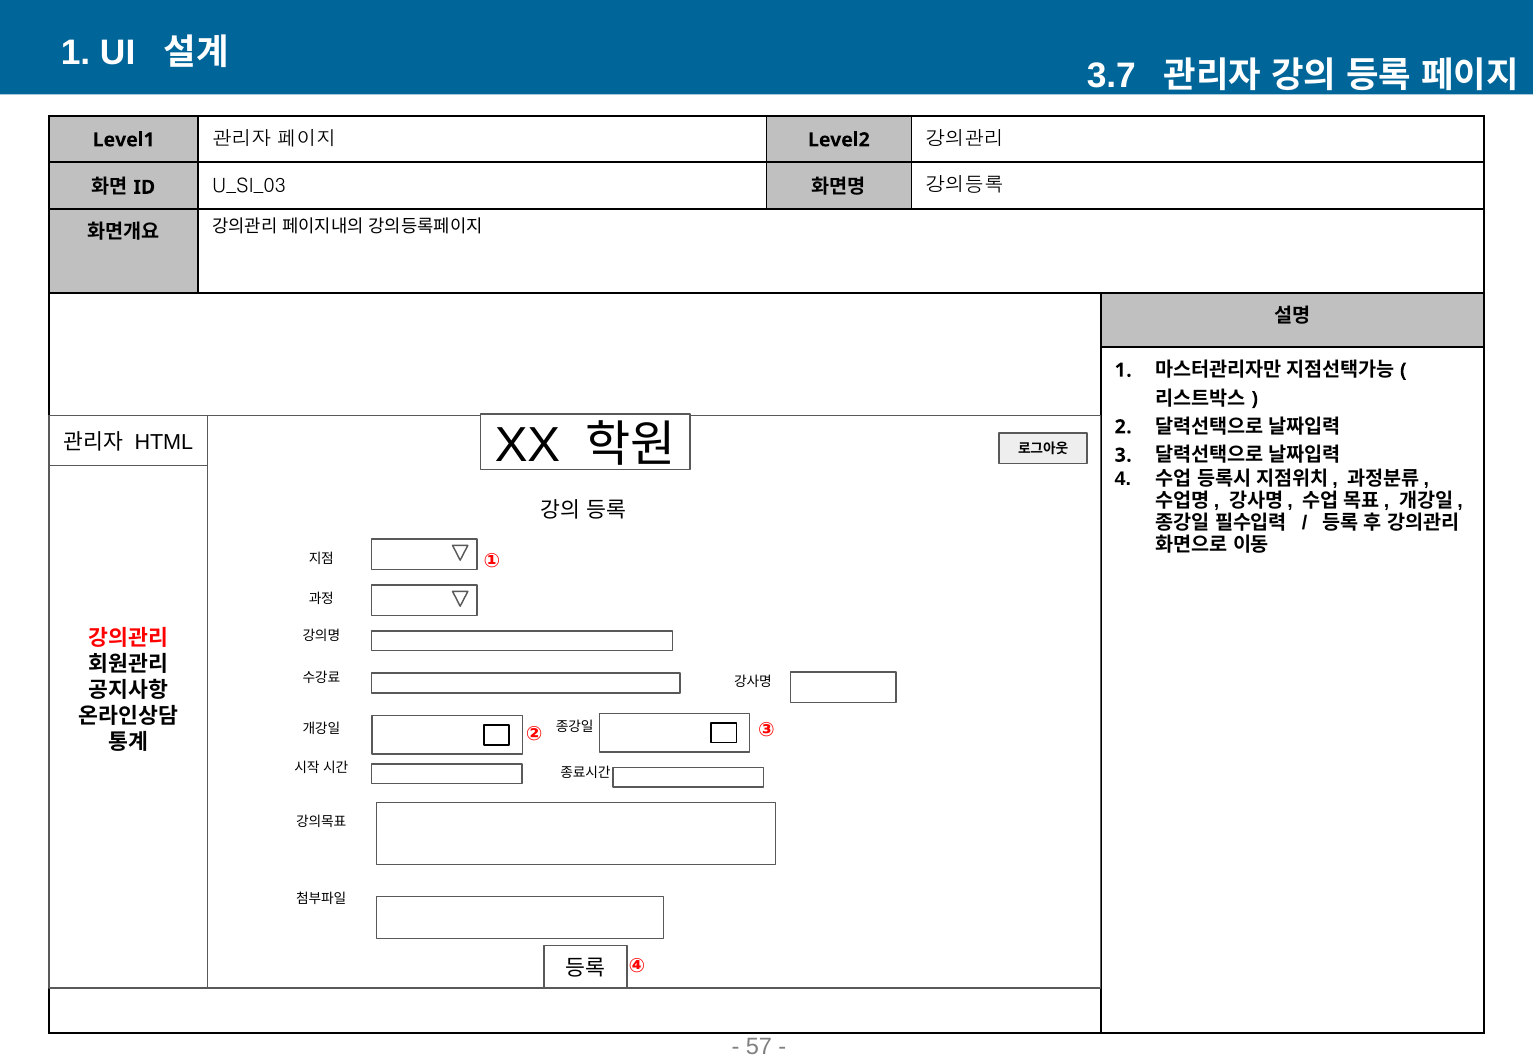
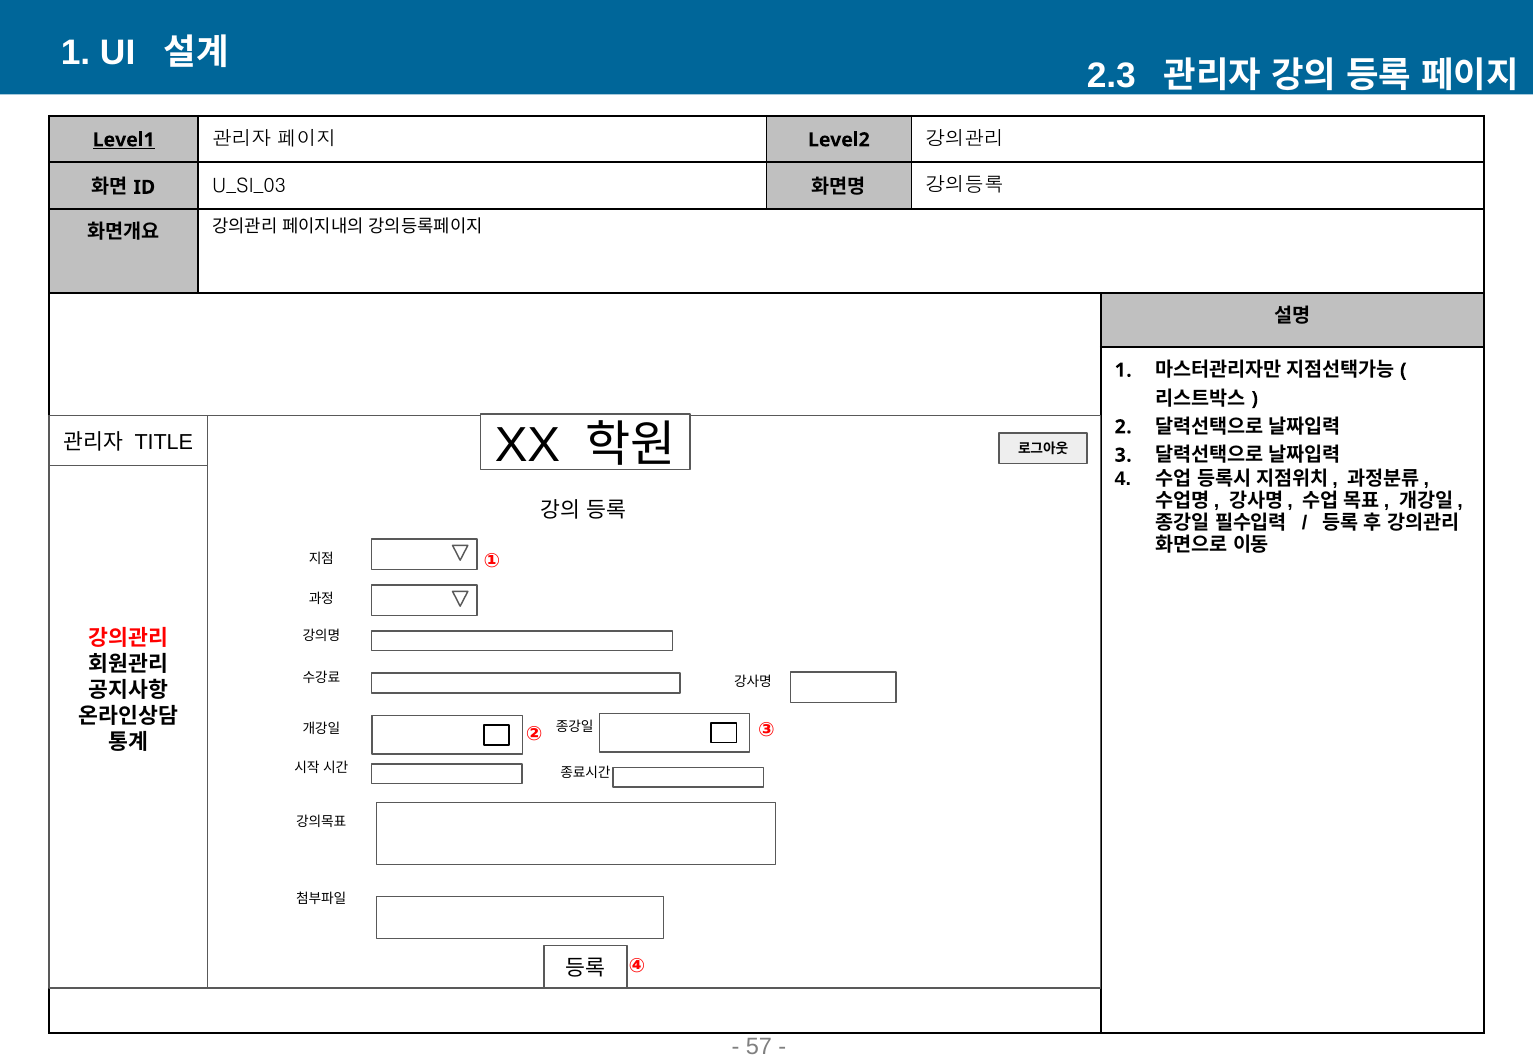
3.7: 3.7 -> 2.3 (1111, 76)
Level1 underline: none -> present (124, 140)
HTML: HTML -> TITLE (164, 442)
